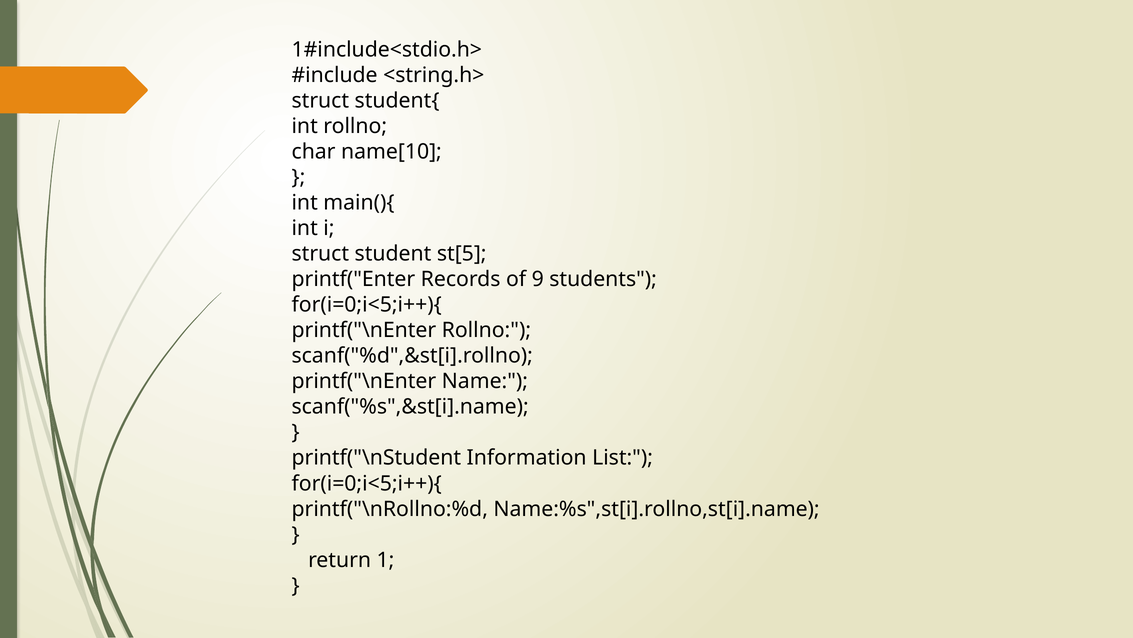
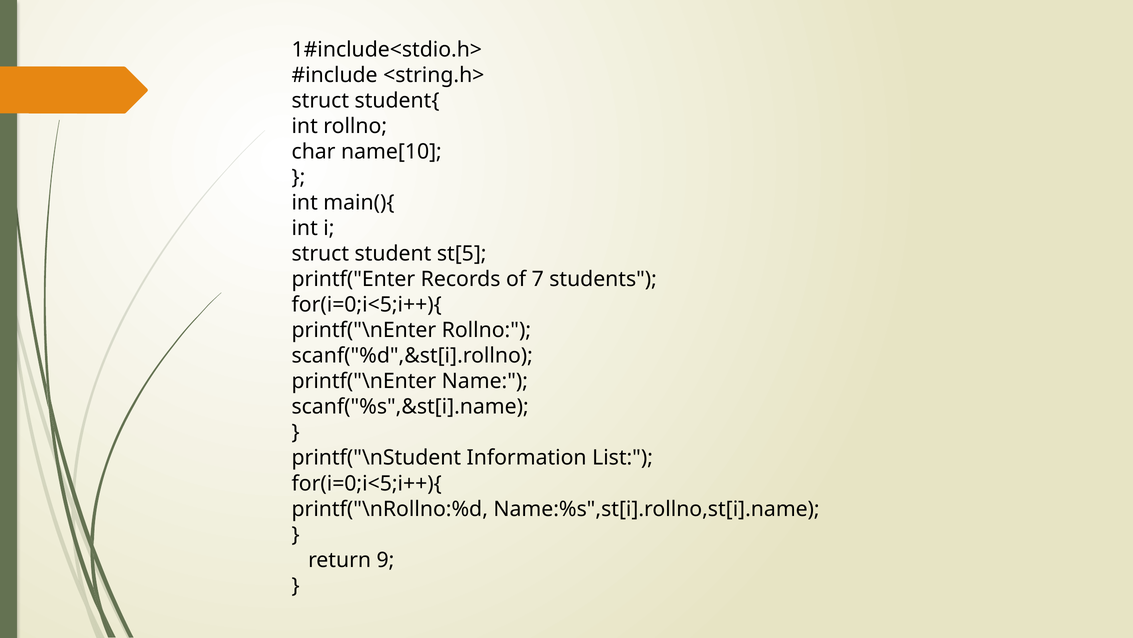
9: 9 -> 7 (538, 279)
1: 1 -> 9 (386, 559)
